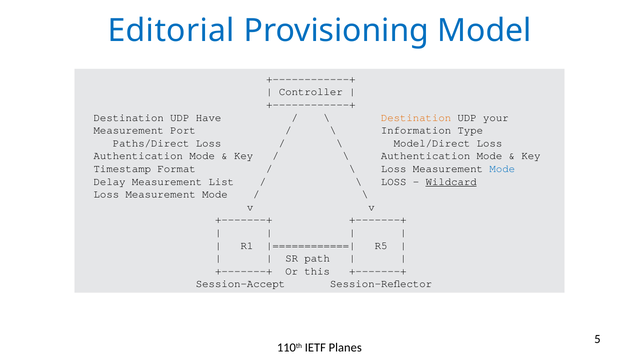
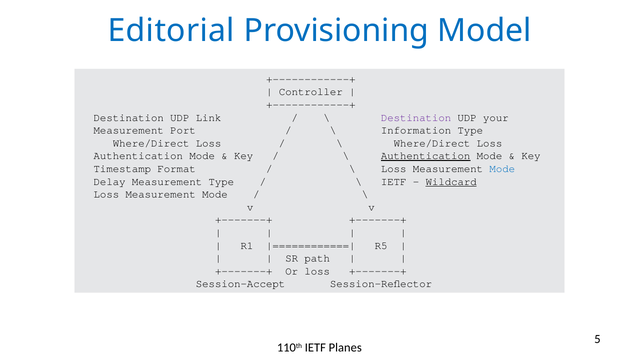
Have: Have -> Link (209, 117)
Destination colour: orange -> purple (416, 117)
Paths/Direct: Paths/Direct -> Where/Direct (151, 143)
Model/Direct: Model/Direct -> Where/Direct (432, 143)
Authentication underline: none -> present (426, 156)
Measurement List: List -> Type (221, 181)
LOSS: LOSS -> IETF (394, 181)
Or this: this -> loss (317, 271)
